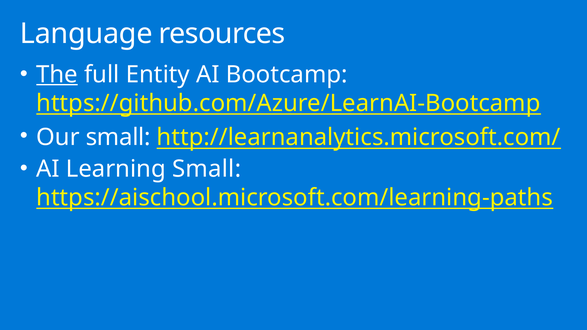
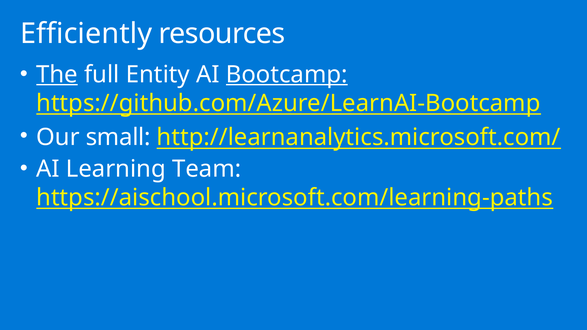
Language: Language -> Efficiently (86, 34)
Bootcamp underline: none -> present (287, 74)
Learning Small: Small -> Team (207, 169)
